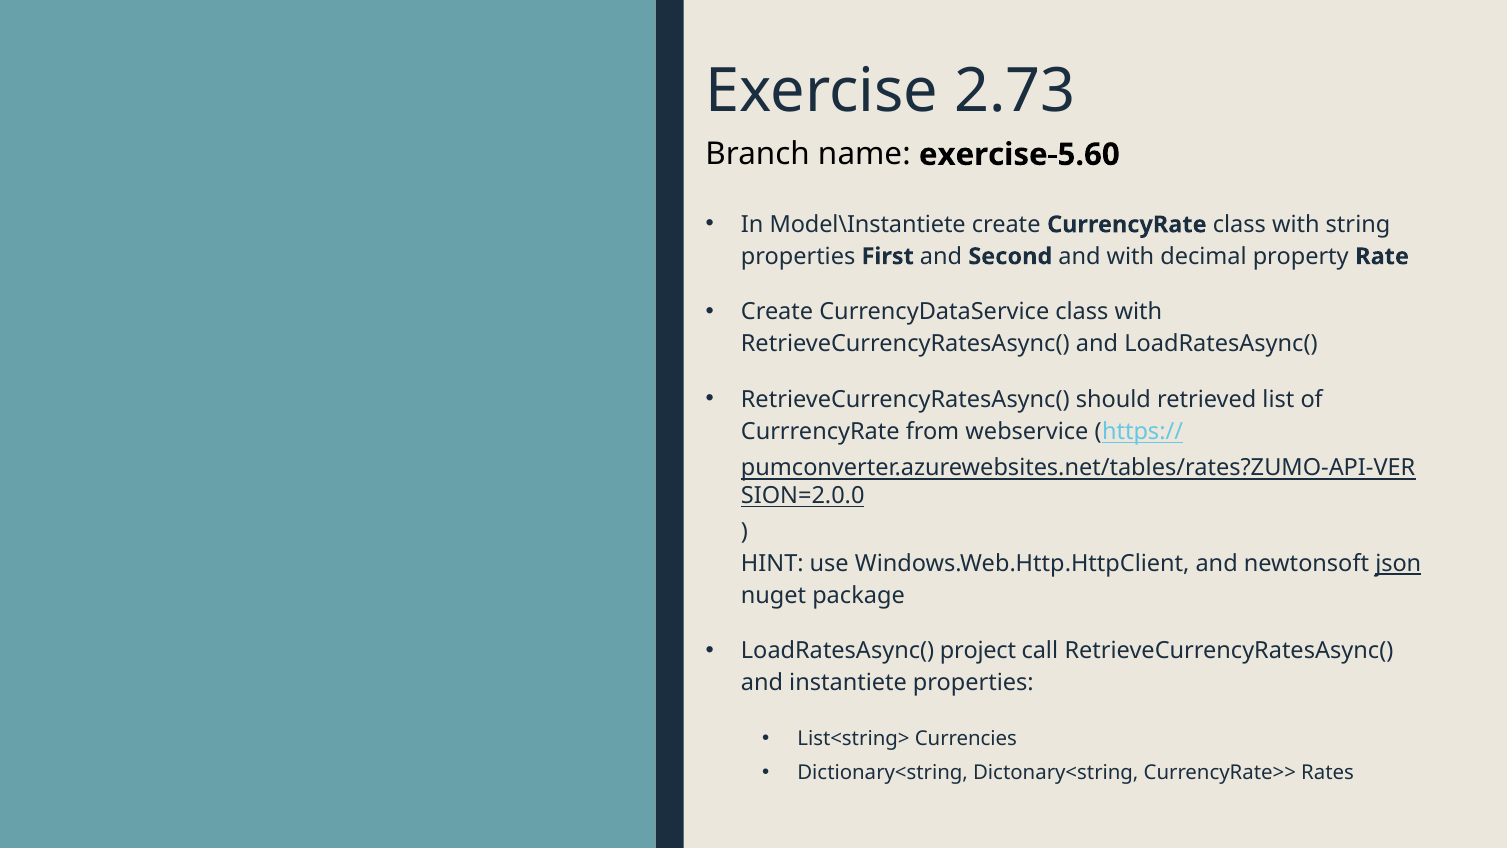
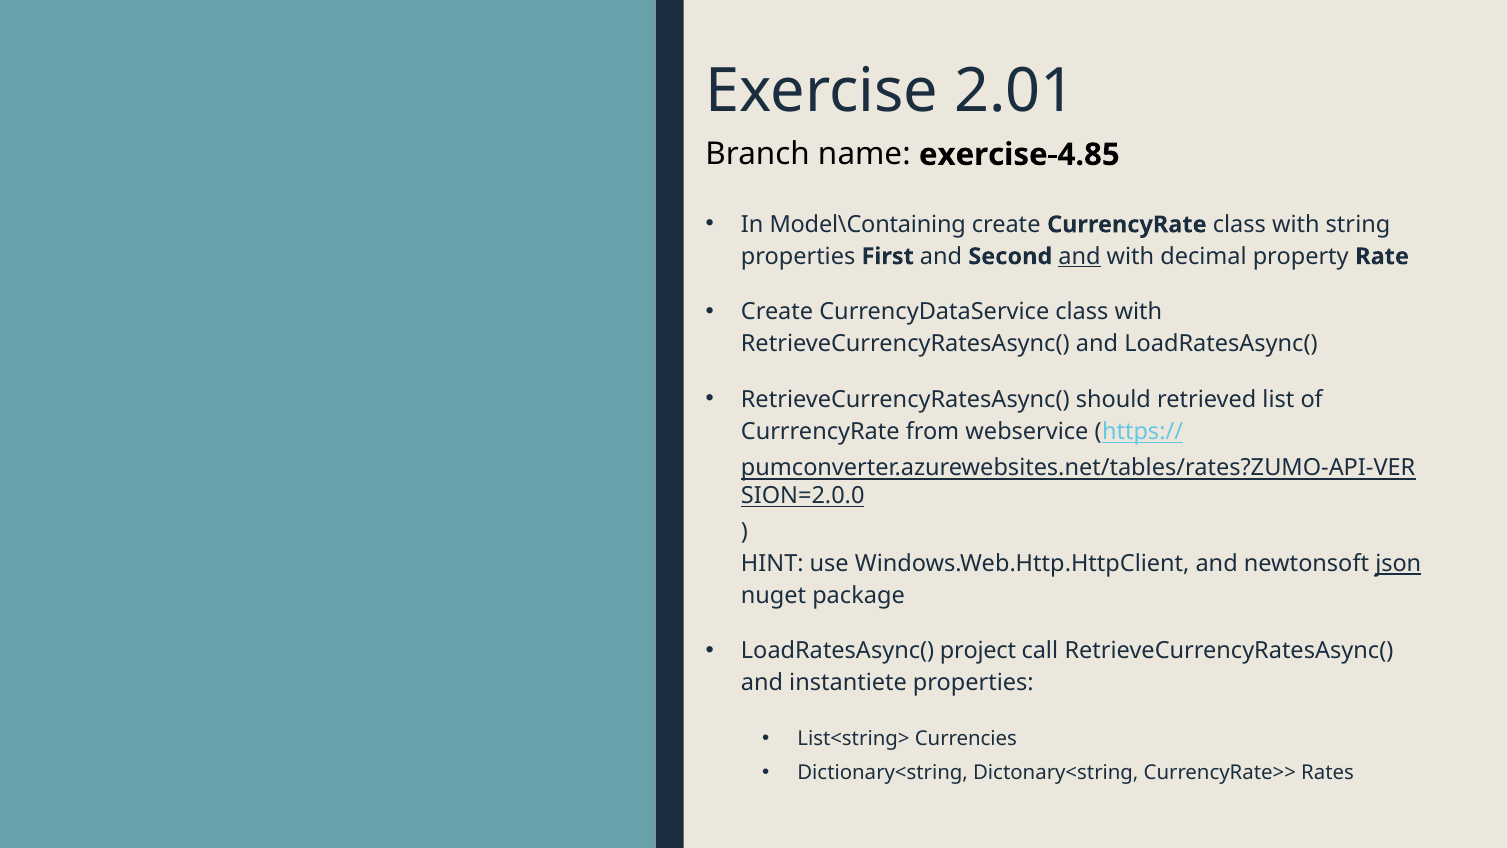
2.73: 2.73 -> 2.01 (1015, 91)
exercise-5.60: exercise-5.60 -> exercise-4.85 (1019, 155)
Model\Instantiete: Model\Instantiete -> Model\Containing (868, 224)
and underline: none -> present (1079, 256)
